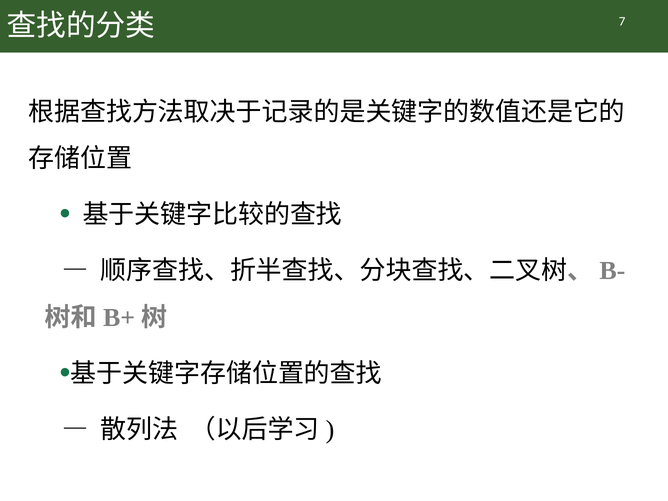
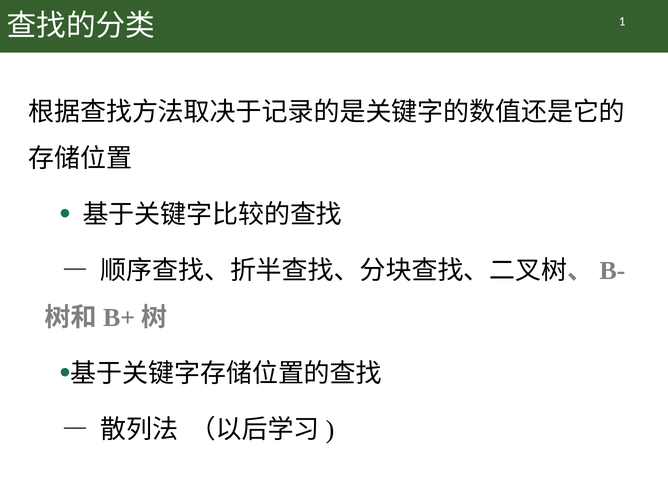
7: 7 -> 1 (622, 22)
